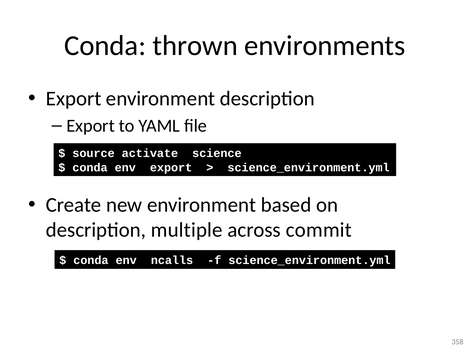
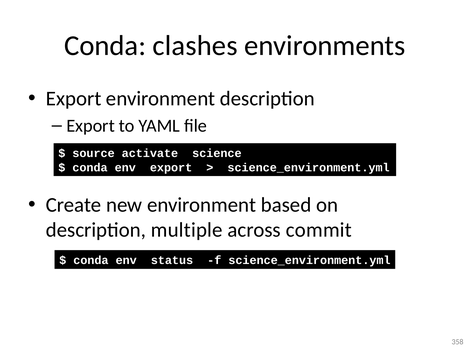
thrown: thrown -> clashes (195, 45)
ncalls: ncalls -> status (172, 260)
